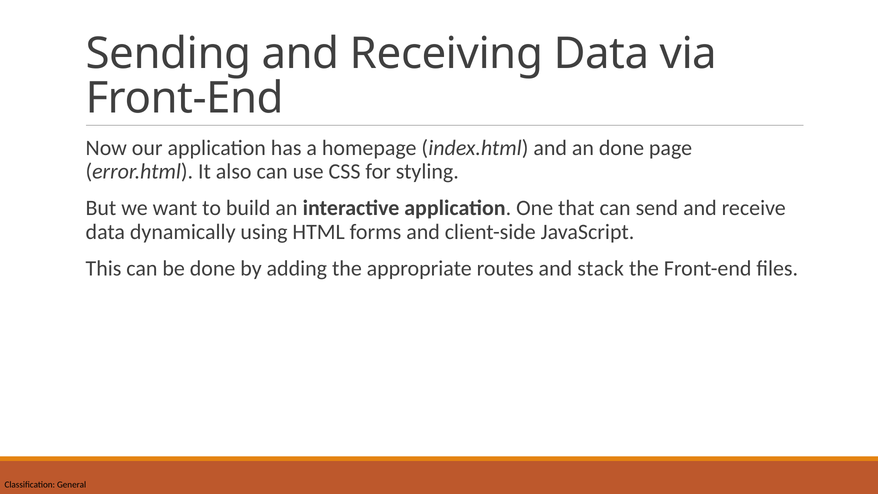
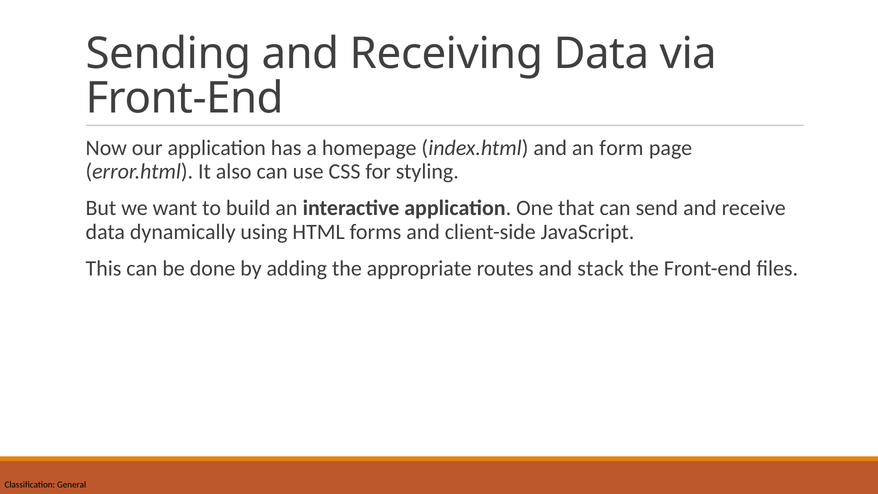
an done: done -> form (621, 148)
